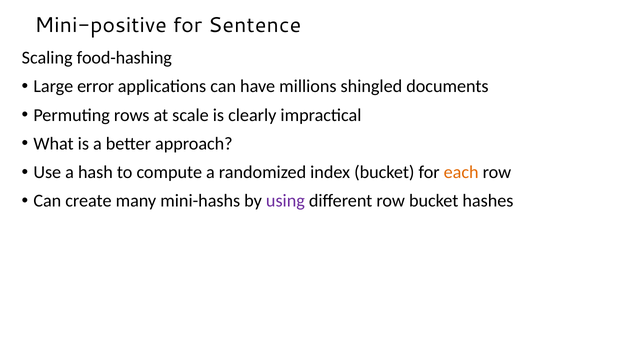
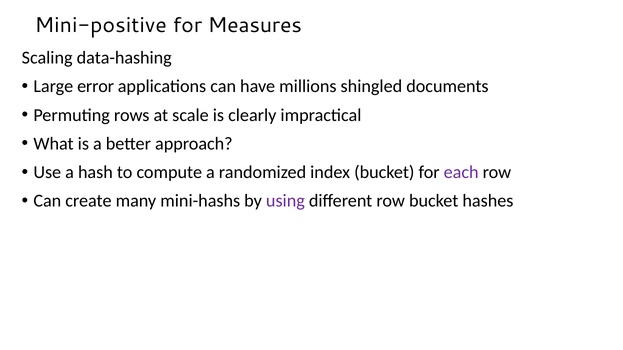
Sentence: Sentence -> Measures (255, 25)
food-hashing: food-hashing -> data-hashing (124, 58)
each colour: orange -> purple (461, 173)
